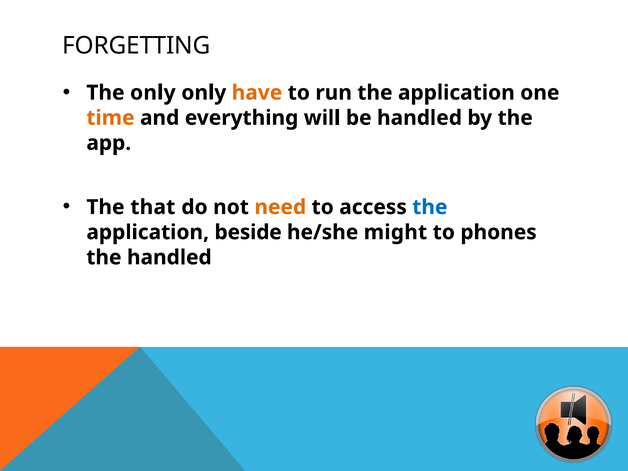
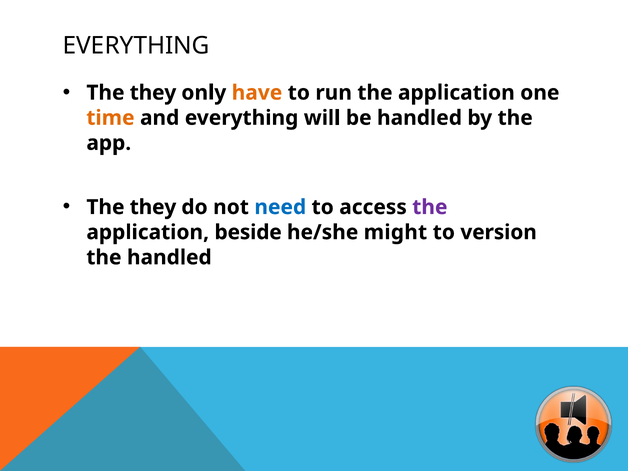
FORGETTING: FORGETTING -> EVERYTHING (136, 46)
only: only -> they (153, 93)
that: that -> they (153, 207)
need colour: orange -> blue (280, 207)
the colour: blue -> purple (430, 207)
phones: phones -> version (499, 232)
